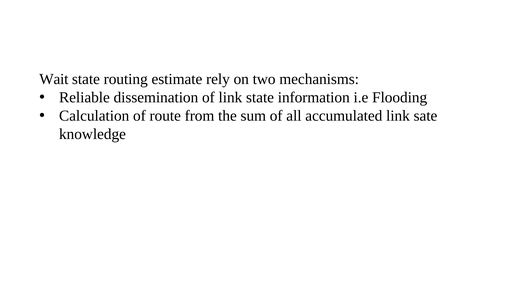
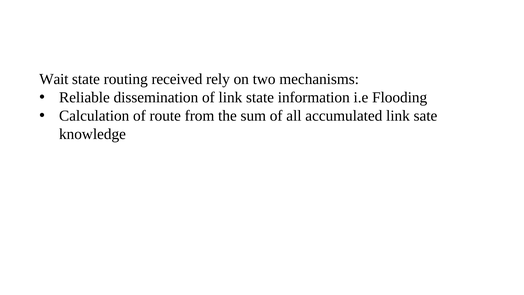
estimate: estimate -> received (177, 79)
